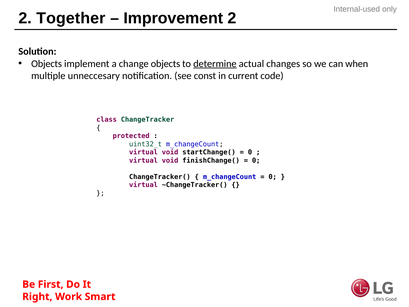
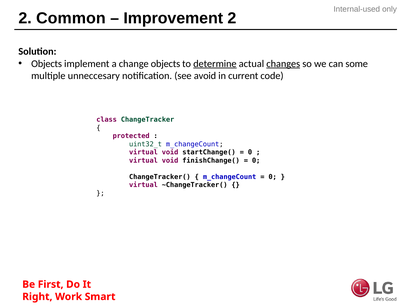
Together: Together -> Common (71, 18)
changes underline: none -> present (283, 64)
when: when -> some (357, 64)
const: const -> avoid (205, 76)
